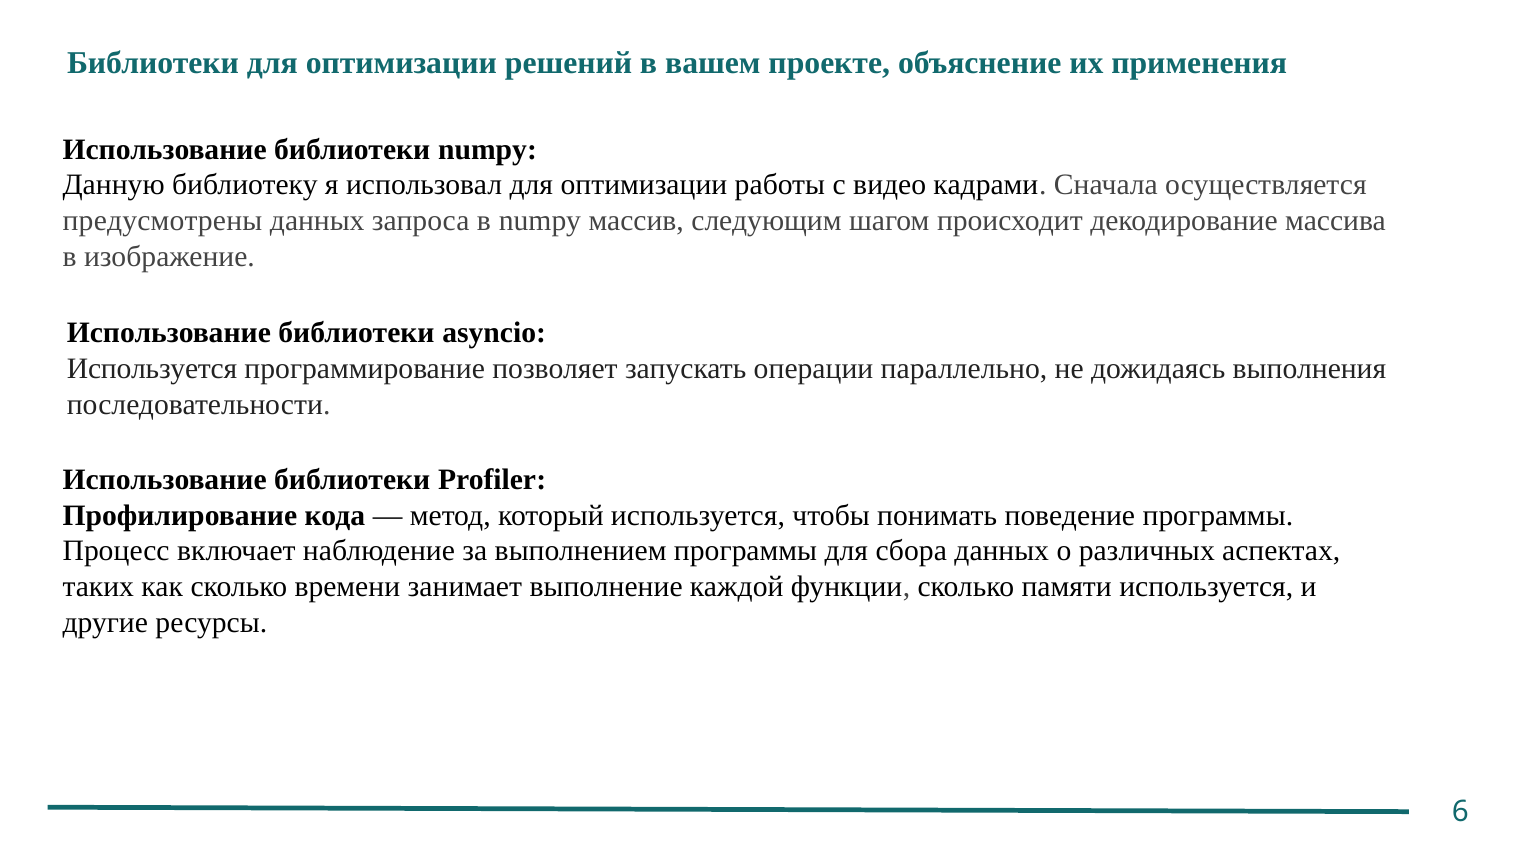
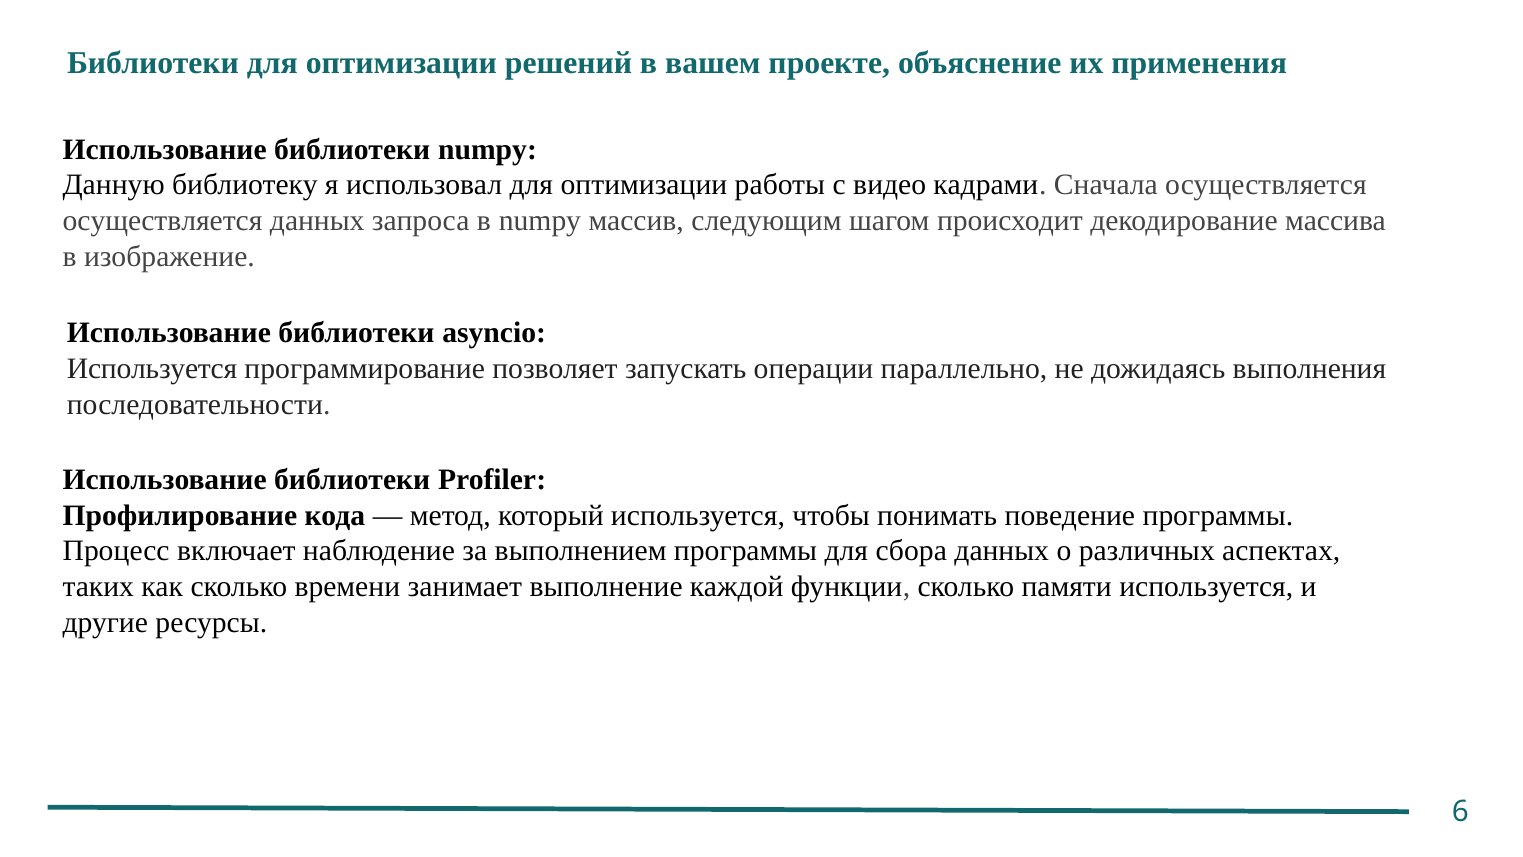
предусмотрены: предусмотрены -> осуществляется (163, 221)
